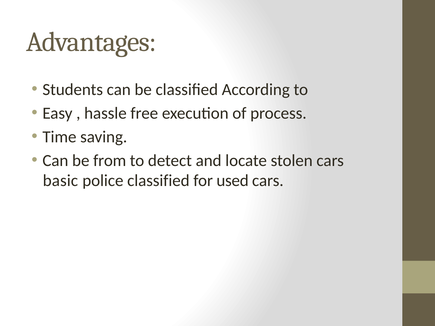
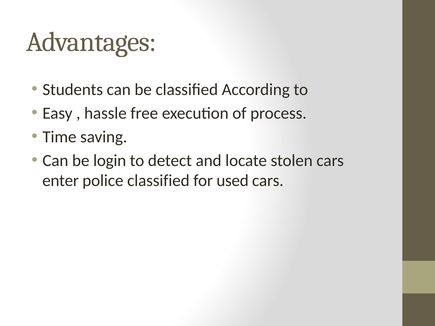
from: from -> login (110, 161)
basic: basic -> enter (61, 181)
